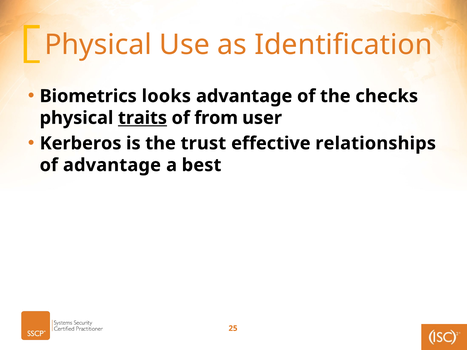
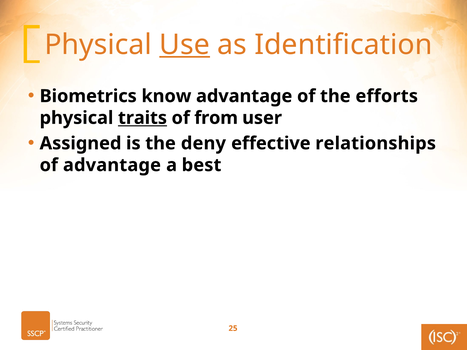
Use underline: none -> present (185, 45)
looks: looks -> know (166, 96)
checks: checks -> efforts (387, 96)
Kerberos: Kerberos -> Assigned (81, 143)
trust: trust -> deny (203, 143)
